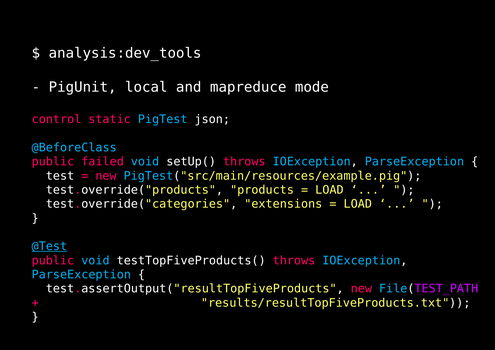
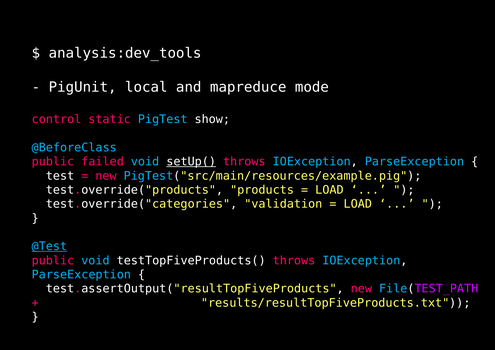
json: json -> show (212, 119)
setUp( underline: none -> present (191, 162)
extensions: extensions -> validation (283, 204)
